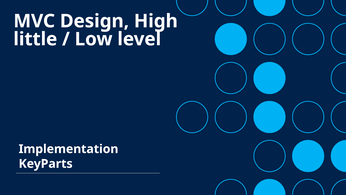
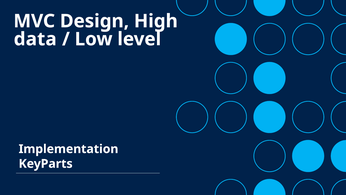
little: little -> data (35, 39)
